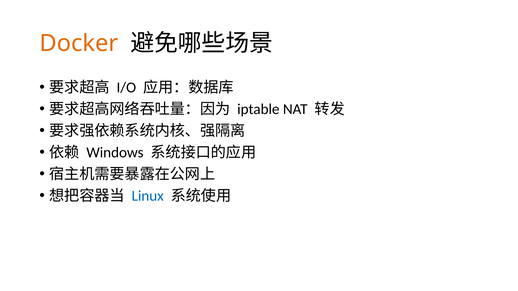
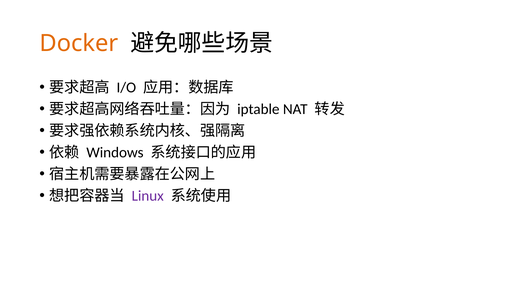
Linux colour: blue -> purple (148, 196)
